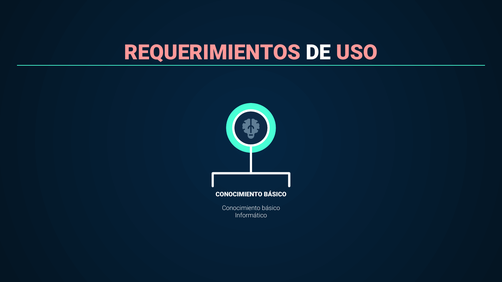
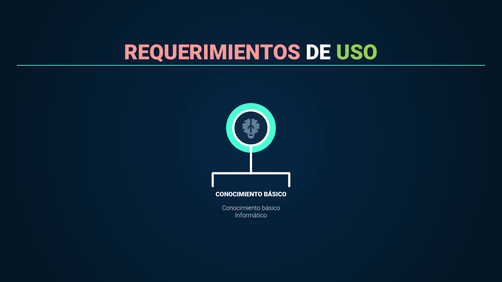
USO colour: pink -> light green (357, 53)
